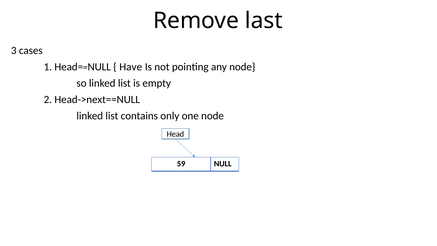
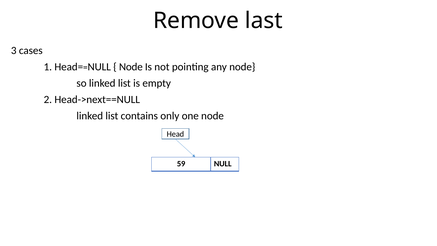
Have: Have -> Node (131, 67)
